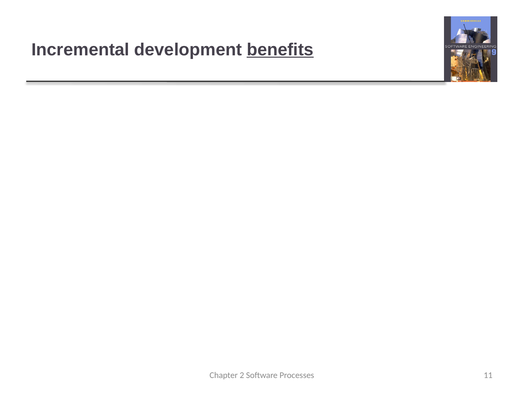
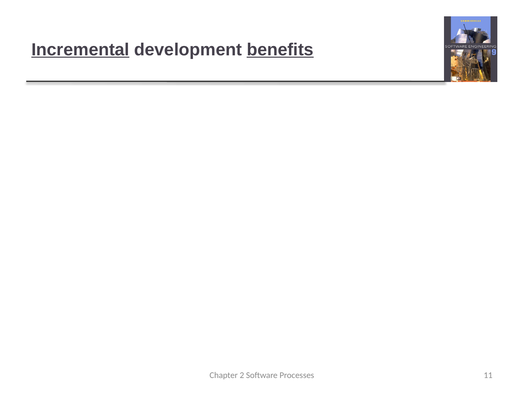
Incremental underline: none -> present (80, 50)
